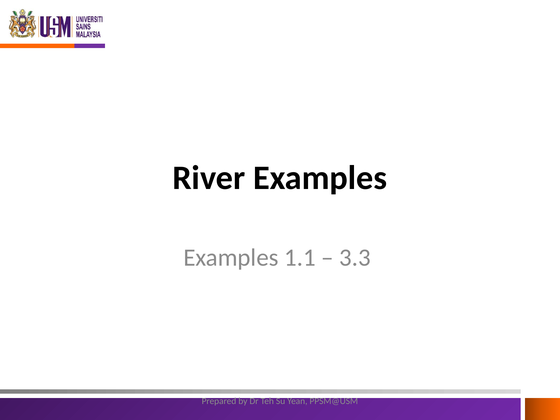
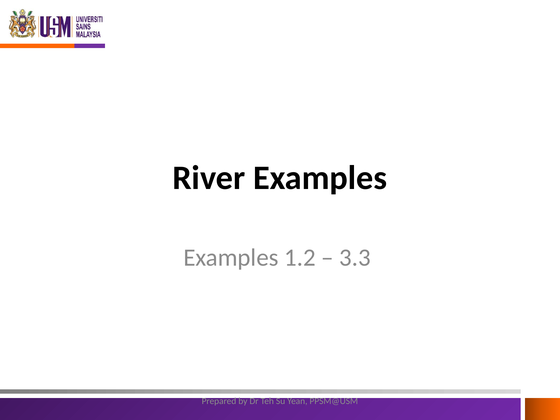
1.1: 1.1 -> 1.2 (300, 257)
